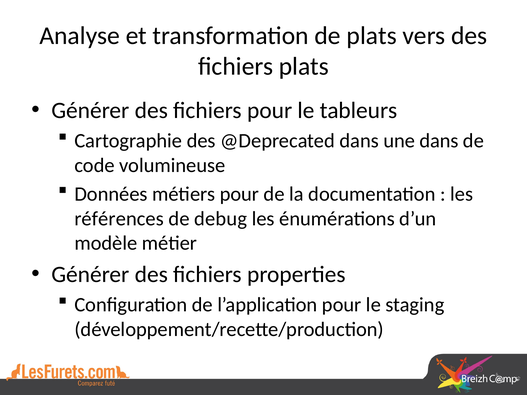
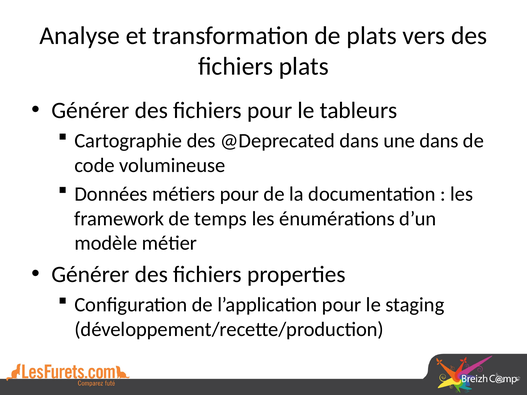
références: références -> framework (119, 219)
debug: debug -> temps (221, 219)
